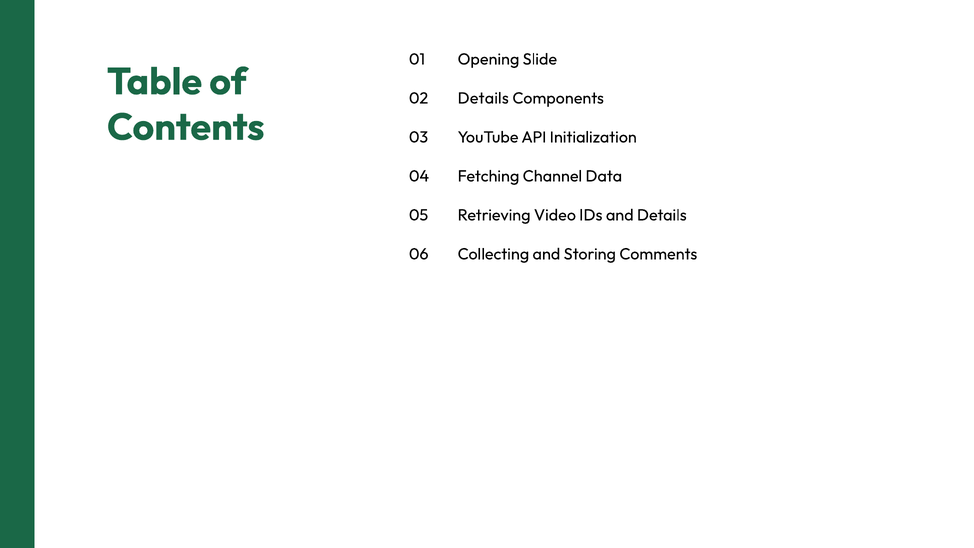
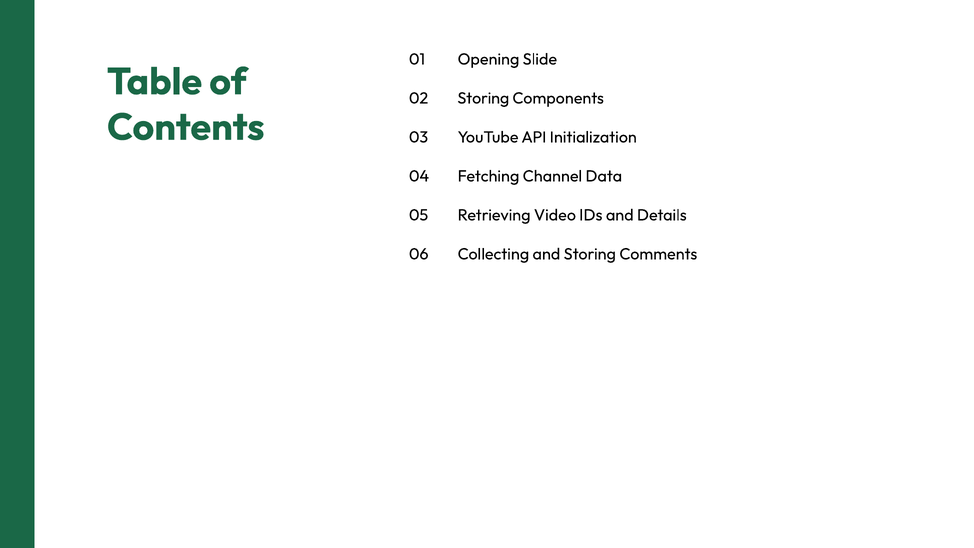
02 Details: Details -> Storing (483, 98)
